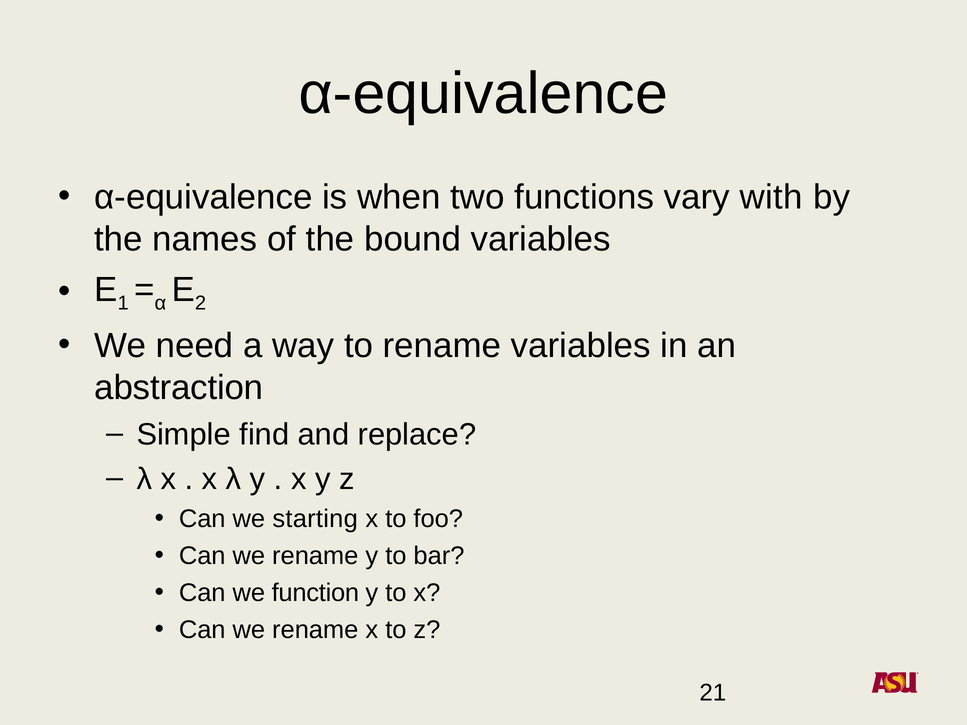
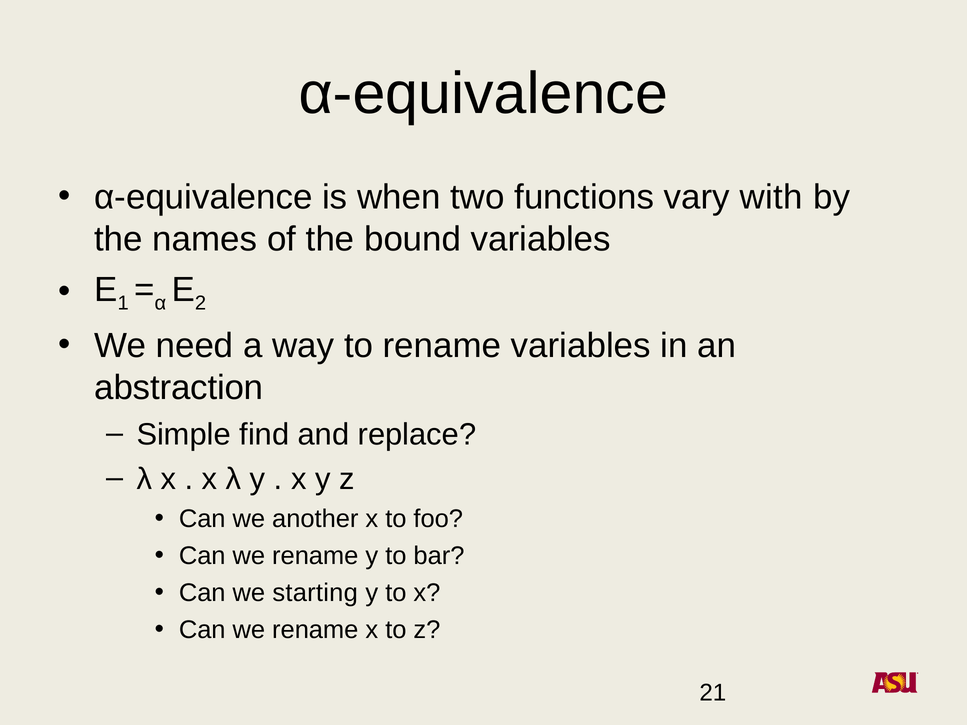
starting: starting -> another (315, 519)
function: function -> starting (315, 593)
